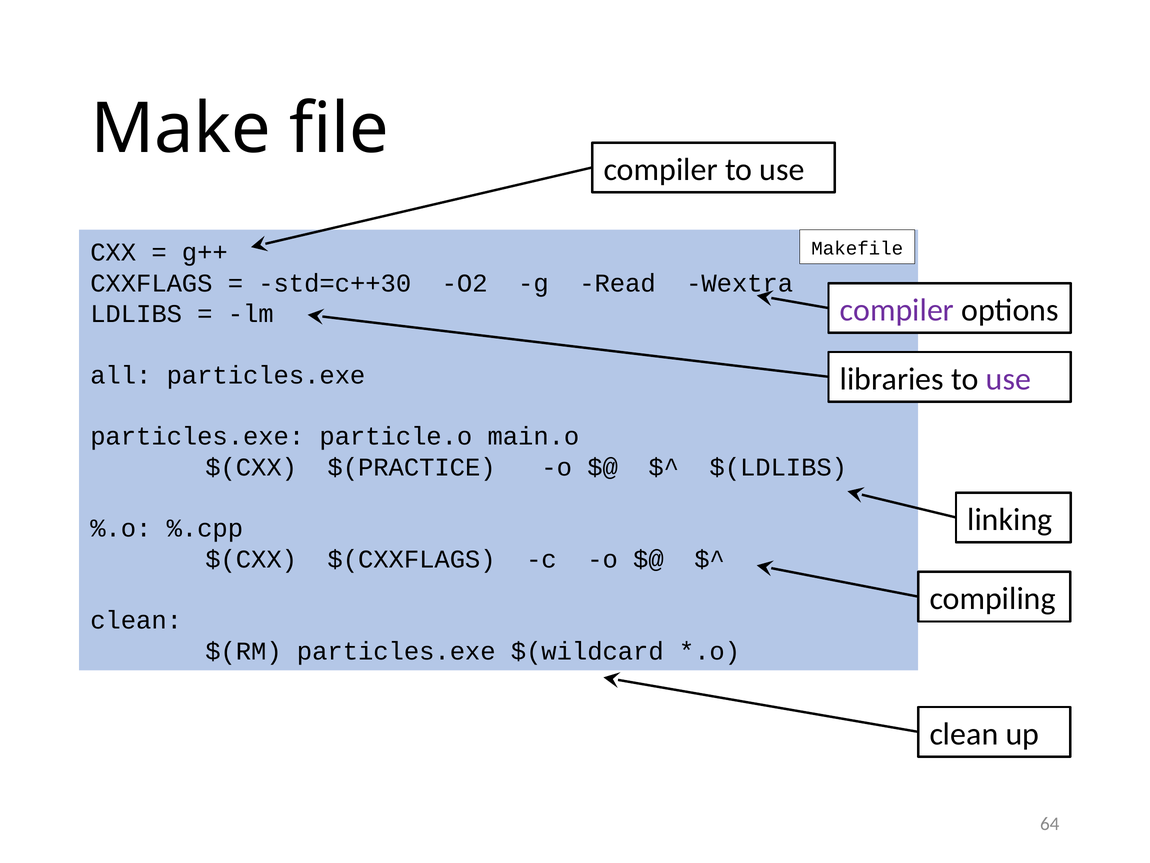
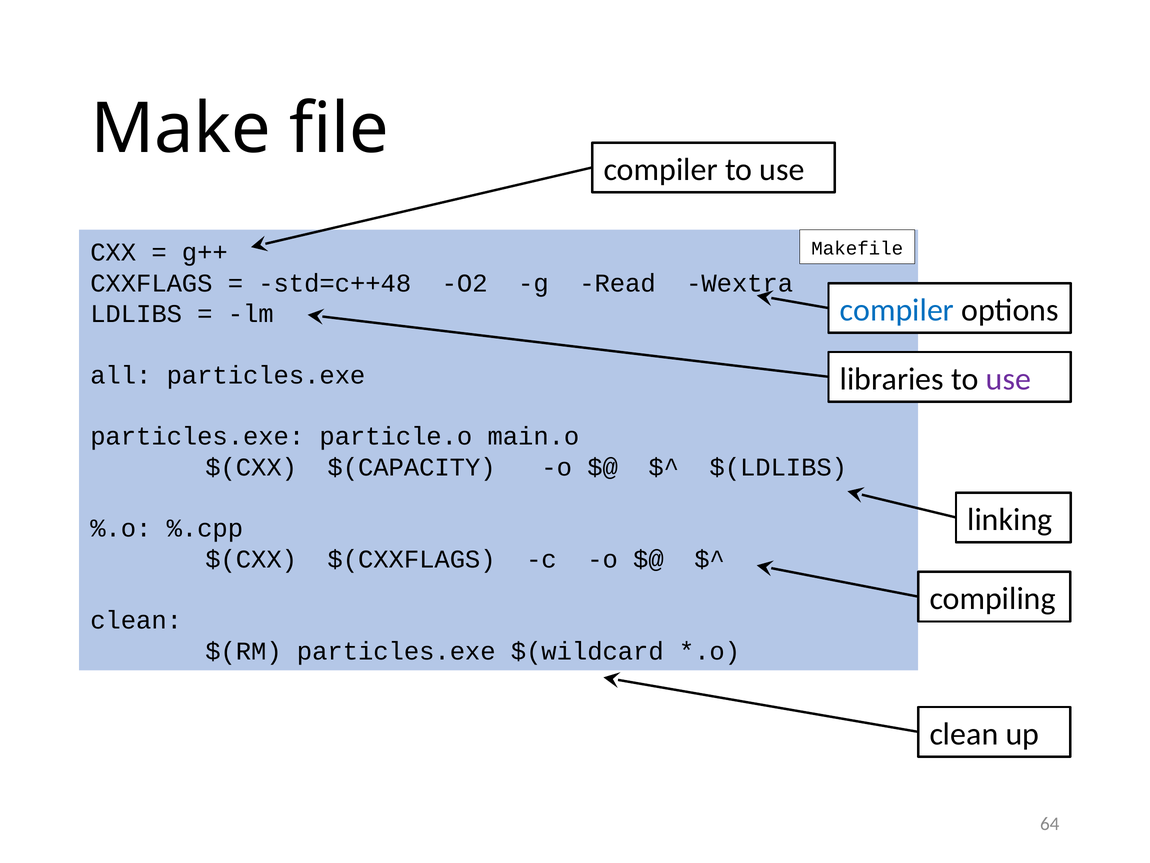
std=c++30: std=c++30 -> std=c++48 (335, 283)
compiler colour: purple -> blue (897, 310)
$(PRACTICE: $(PRACTICE -> $(CAPACITY (412, 467)
